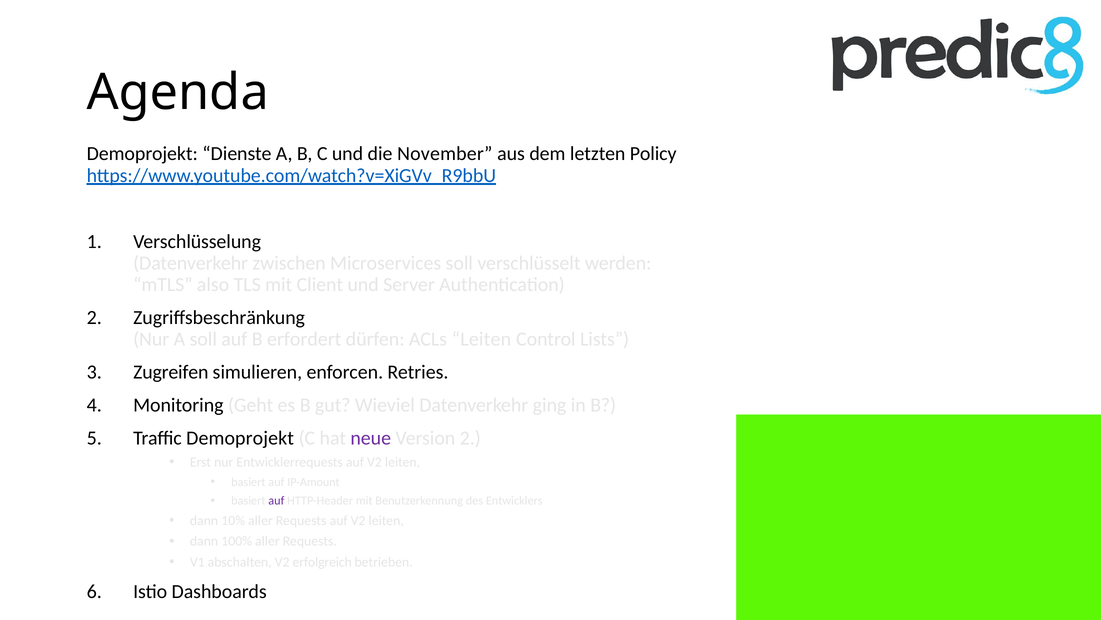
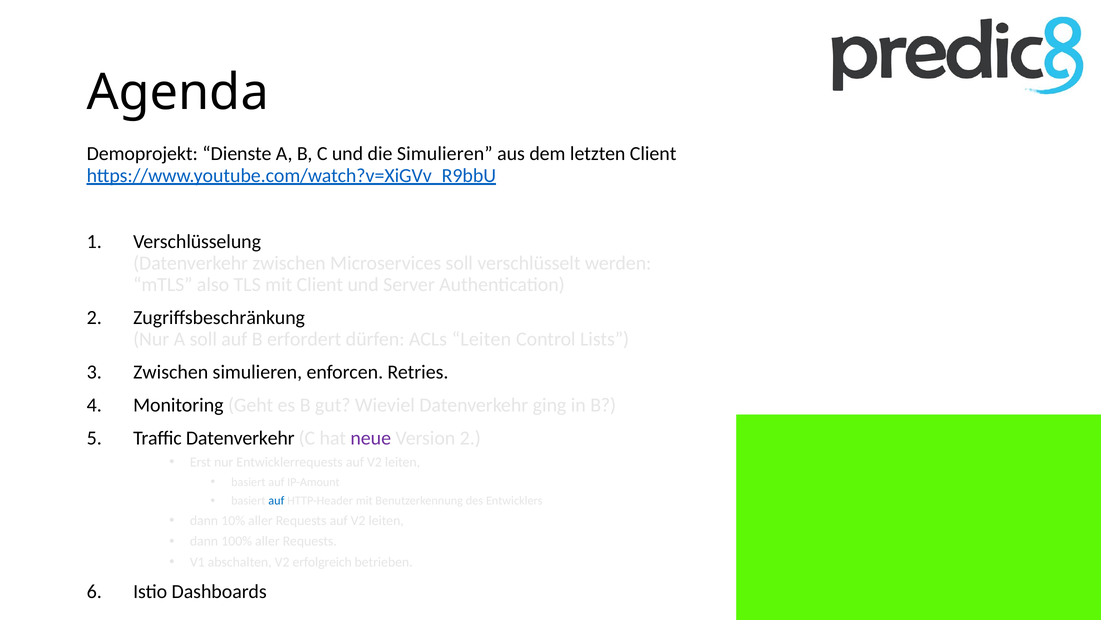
die November: November -> Simulieren (445, 154)
letzten Policy: Policy -> Client (653, 154)
Zugreifen: Zugreifen -> Zwischen (171, 372)
Traffic Demoprojekt: Demoprojekt -> Datenverkehr (240, 438)
auf colour: purple -> blue (276, 500)
